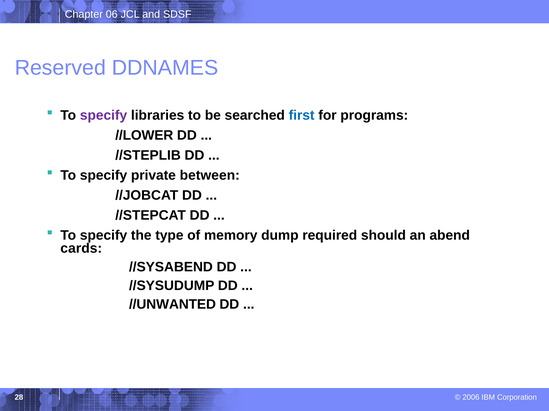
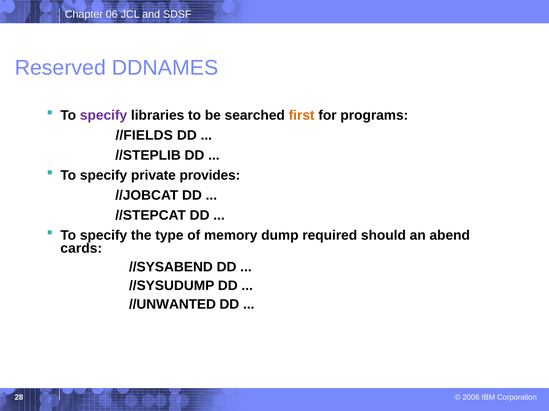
first colour: blue -> orange (302, 115)
//LOWER: //LOWER -> //FIELDS (144, 135)
between: between -> provides (210, 176)
